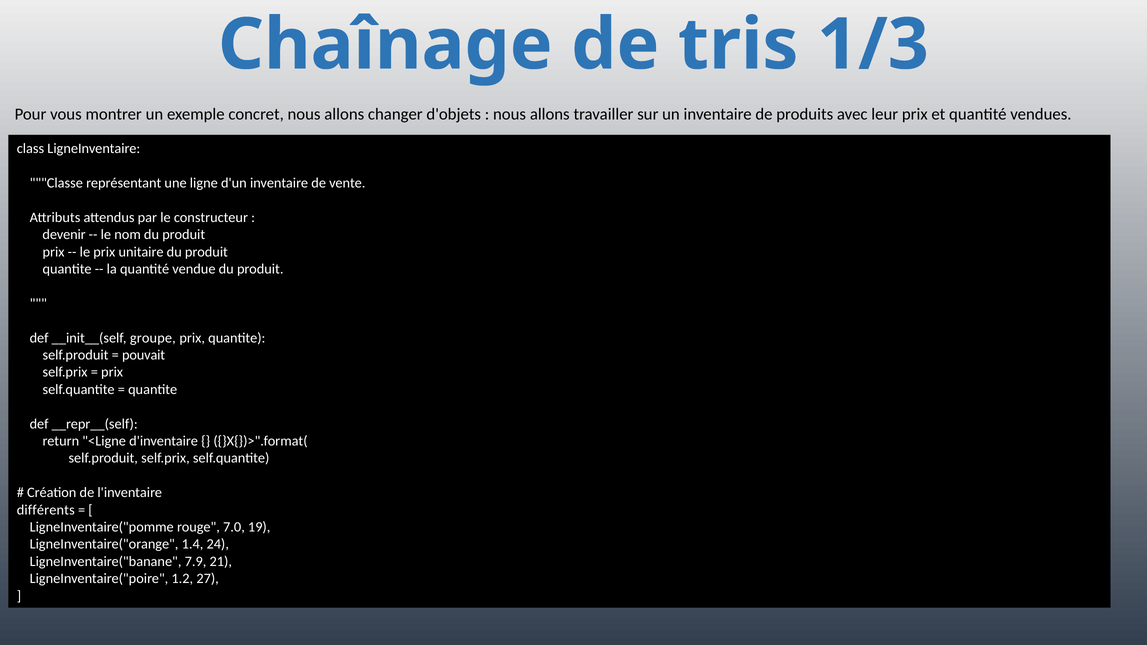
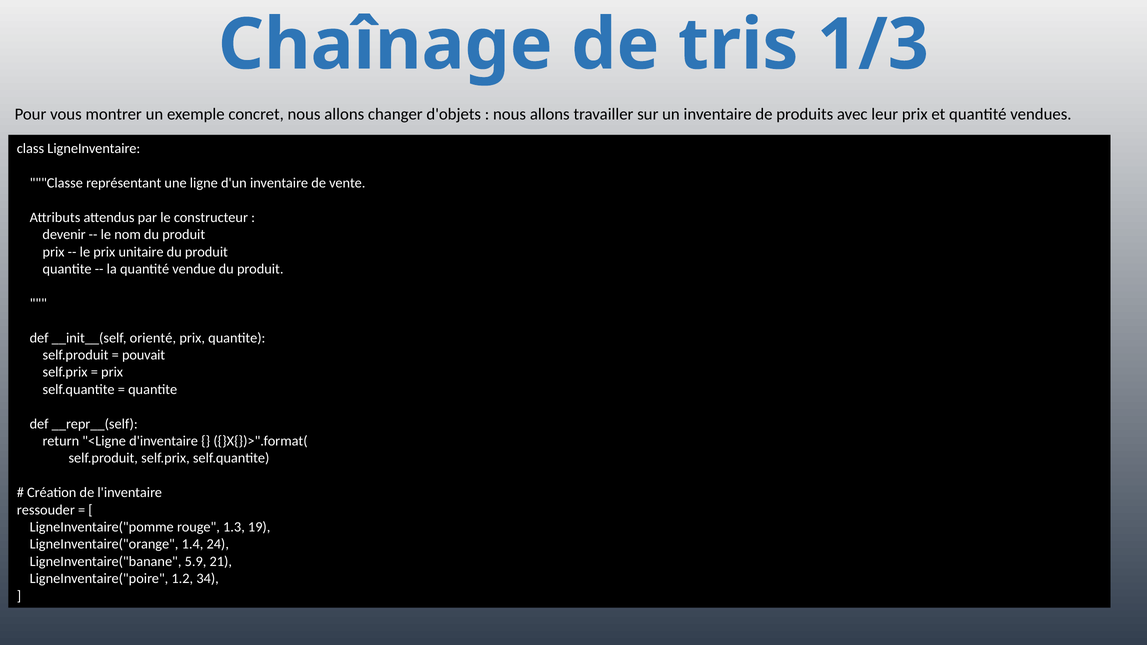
groupe: groupe -> orienté (153, 338)
différents: différents -> ressouder (46, 510)
7.0: 7.0 -> 1.3 (234, 527)
7.9: 7.9 -> 5.9 (196, 562)
27: 27 -> 34 (208, 579)
